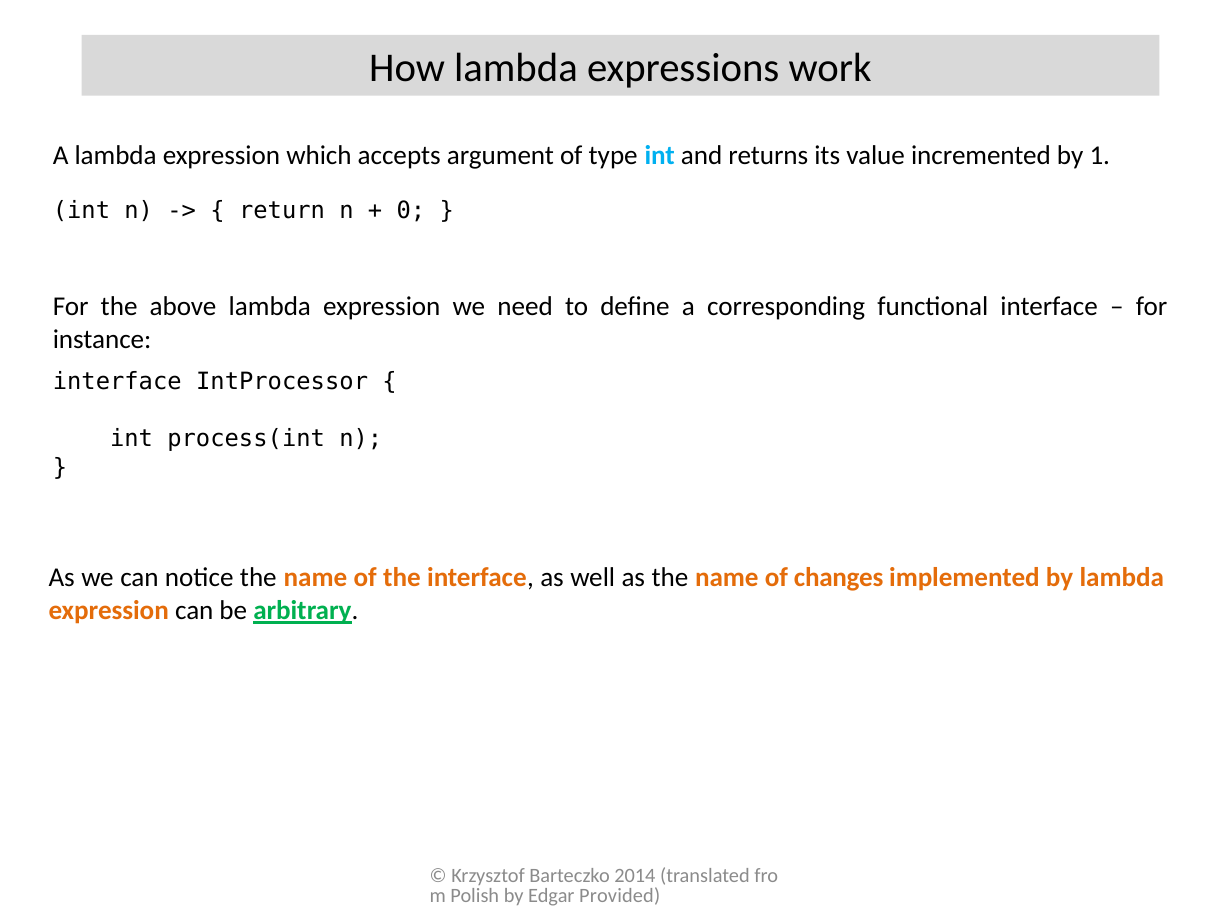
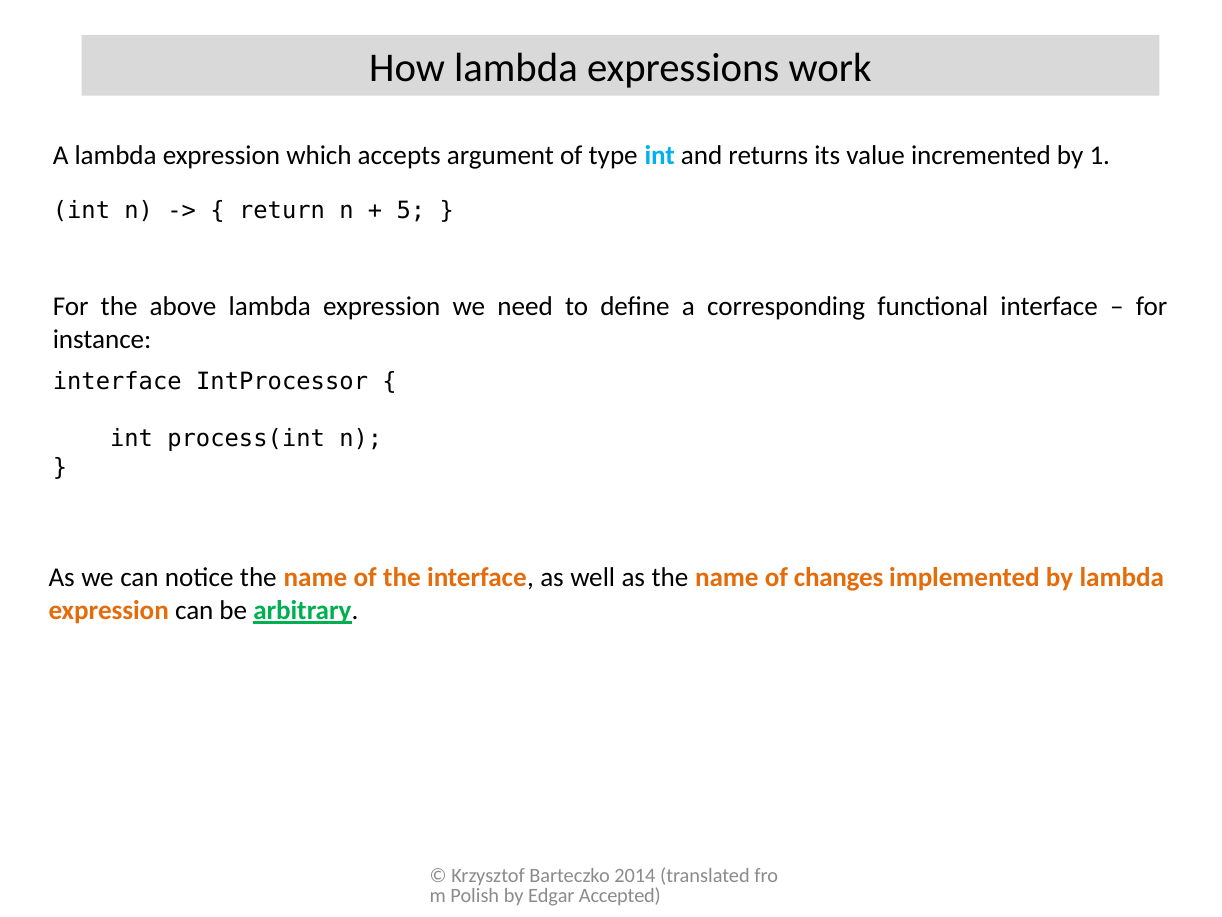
0: 0 -> 5 (411, 211)
Provided: Provided -> Accepted (620, 895)
